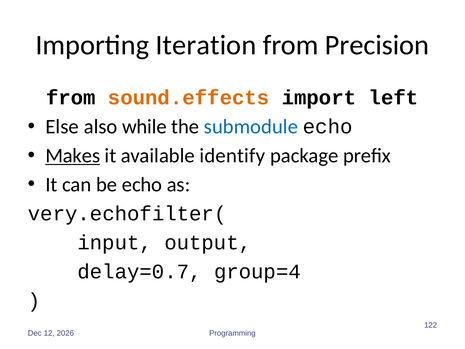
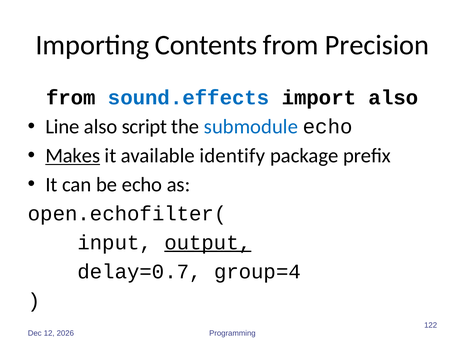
Iteration: Iteration -> Contents (206, 45)
sound.effects colour: orange -> blue (189, 98)
import left: left -> also (393, 98)
Else: Else -> Line (62, 127)
while: while -> script (144, 127)
very.echofilter(: very.echofilter( -> open.echofilter( (127, 213)
output underline: none -> present (208, 242)
